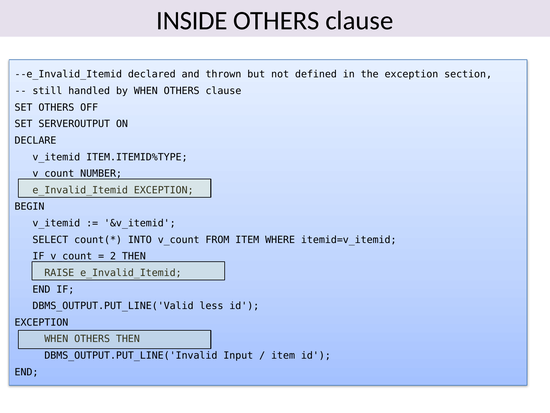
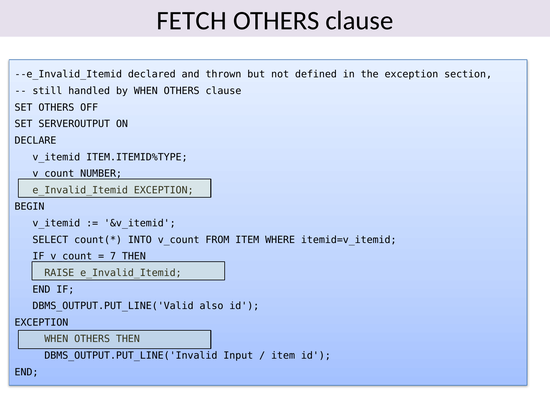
INSIDE: INSIDE -> FETCH (192, 21)
2: 2 -> 7 (113, 256)
less: less -> also (211, 306)
